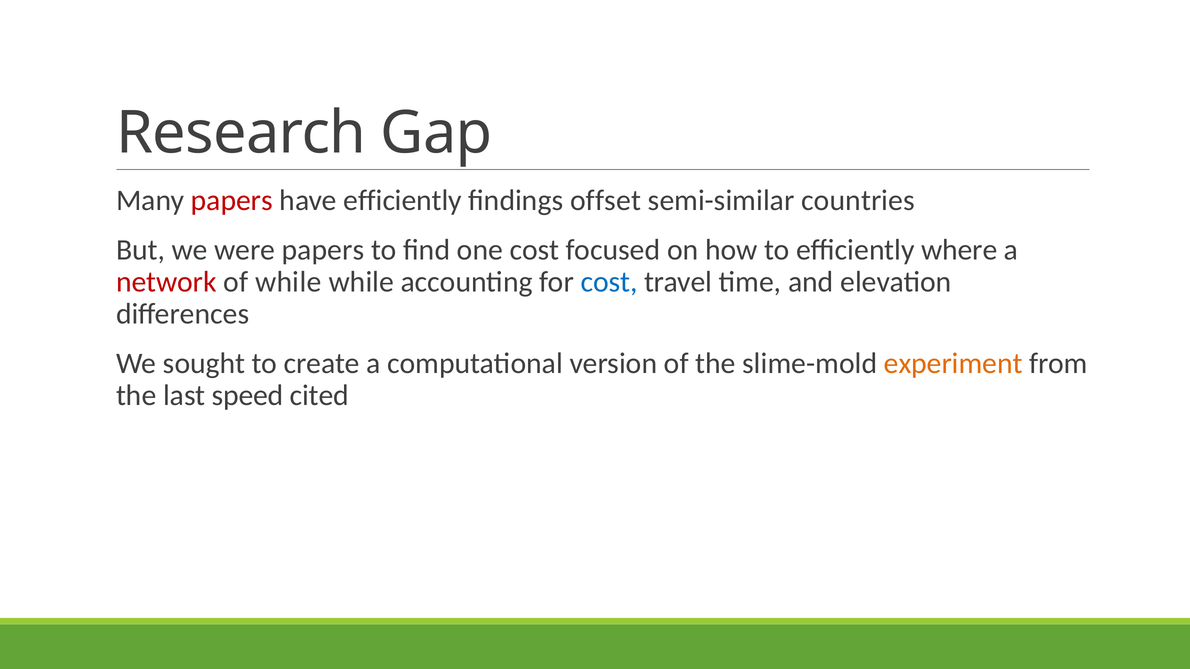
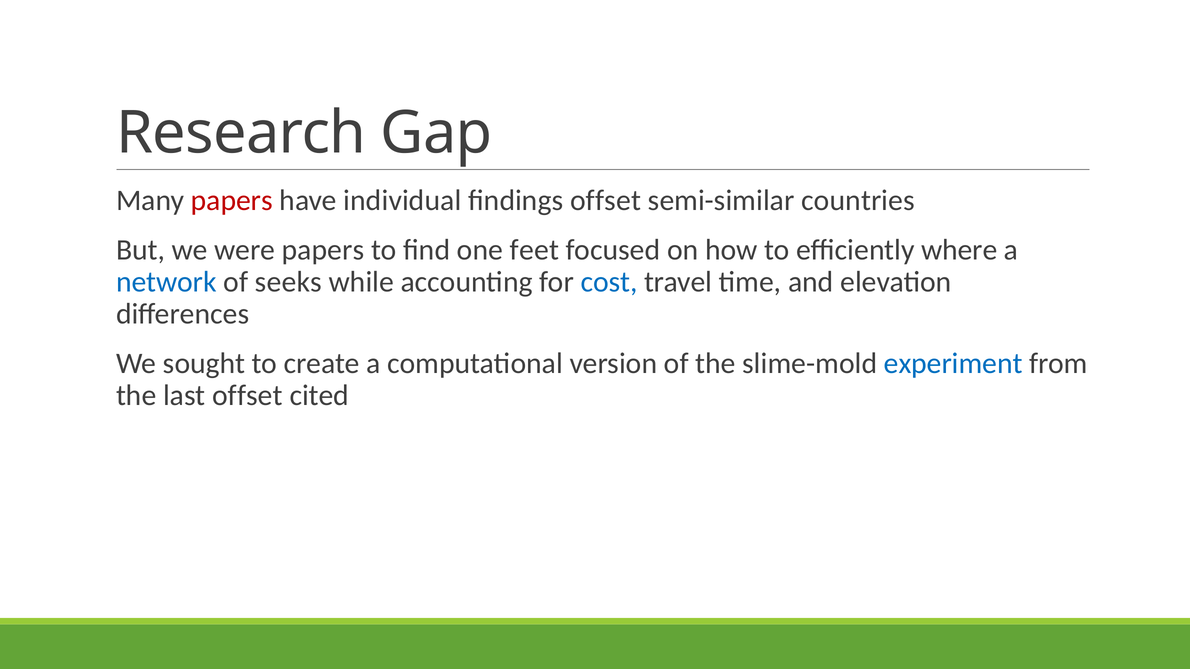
have efficiently: efficiently -> individual (402, 201)
one cost: cost -> feet (534, 250)
network colour: red -> blue (166, 282)
of while: while -> seeks (288, 282)
experiment colour: orange -> blue (953, 364)
last speed: speed -> offset (247, 396)
